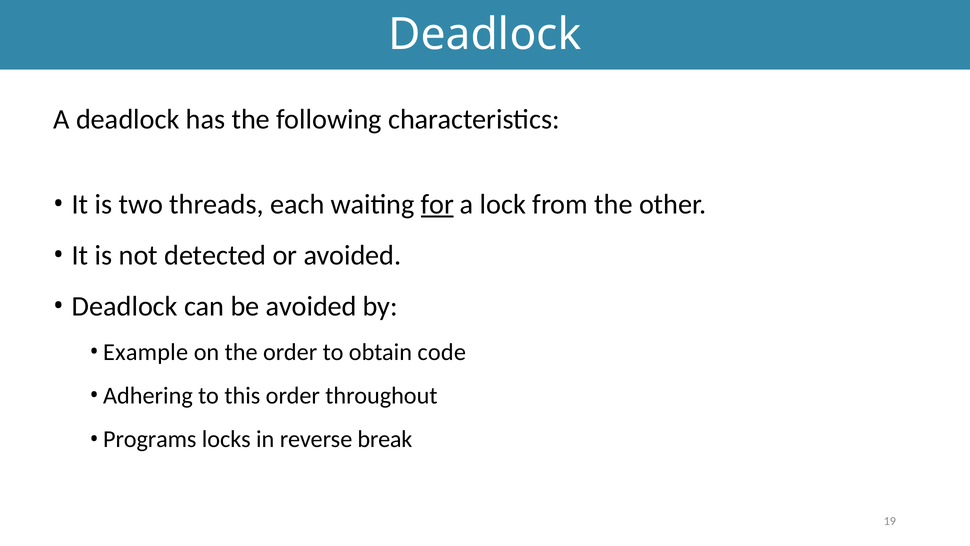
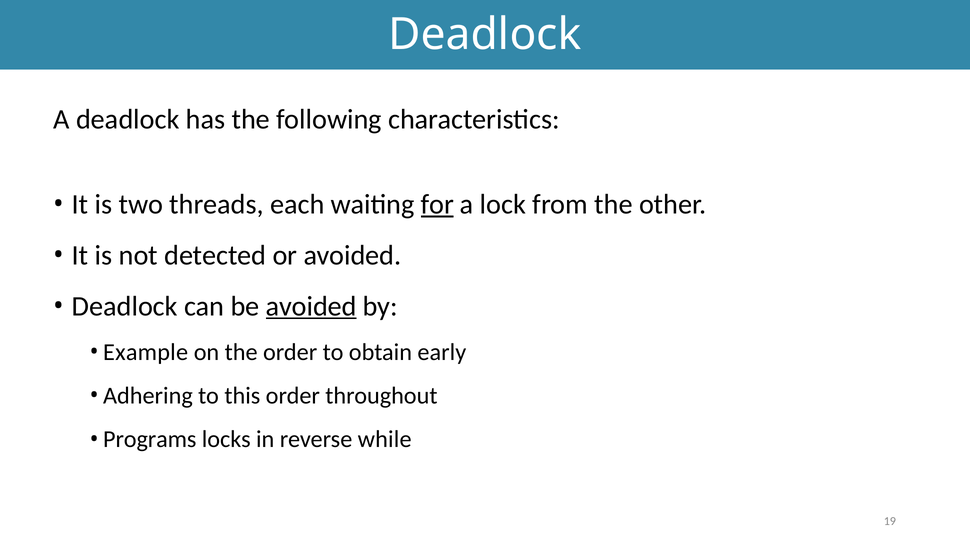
avoided underline: none -> present (311, 306)
code: code -> early (442, 352)
break: break -> while (385, 439)
